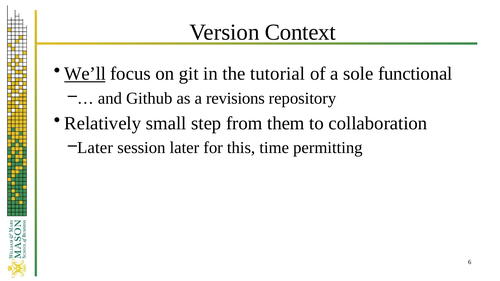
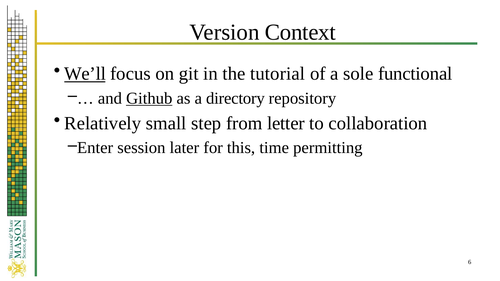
Github underline: none -> present (149, 98)
revisions: revisions -> directory (235, 98)
them: them -> letter (286, 123)
Later: Later -> Enter (95, 148)
